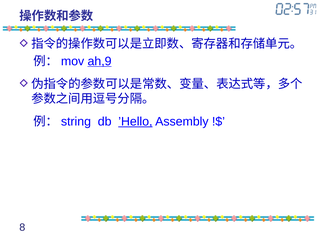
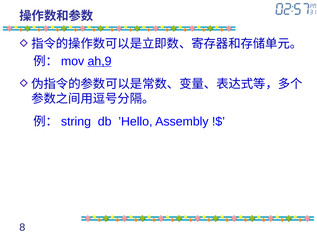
’Hello underline: present -> none (135, 121)
